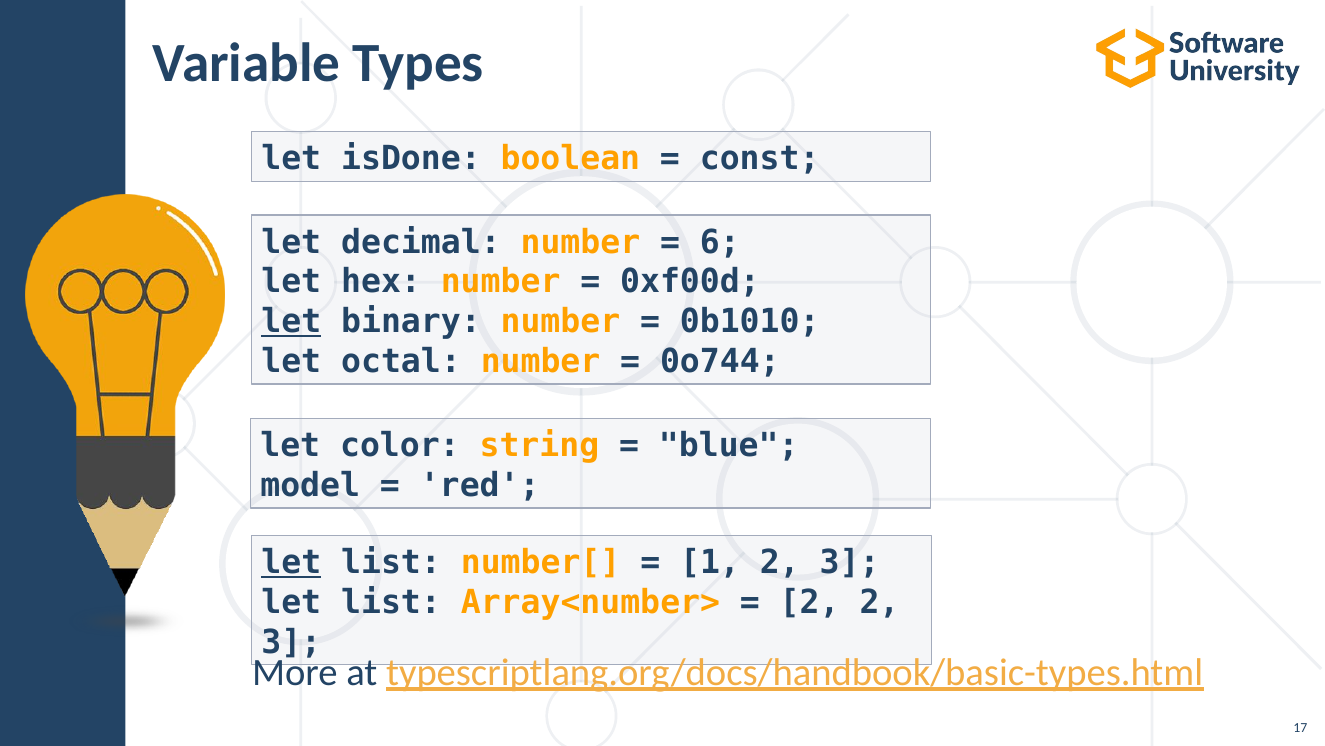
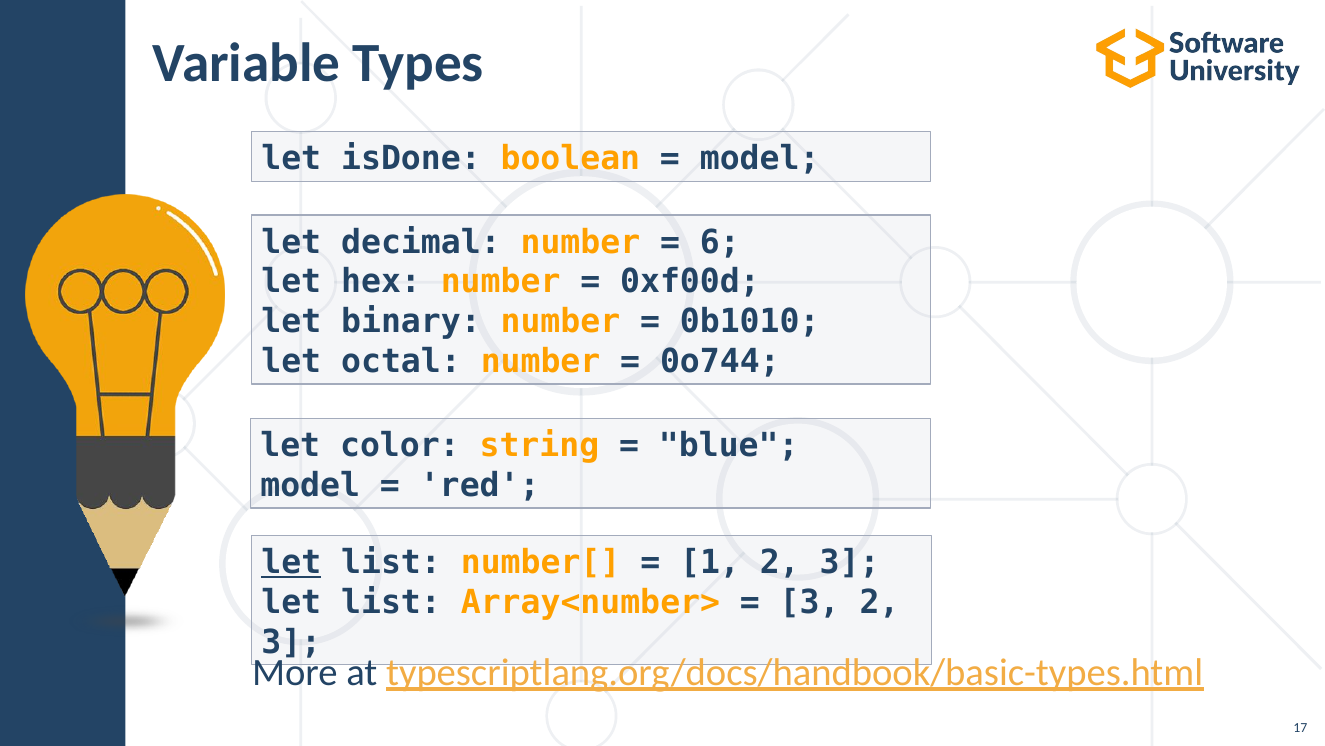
const: const -> model (760, 159)
let underline: present -> none (291, 321)
2: 2 -> 3 (810, 602)
